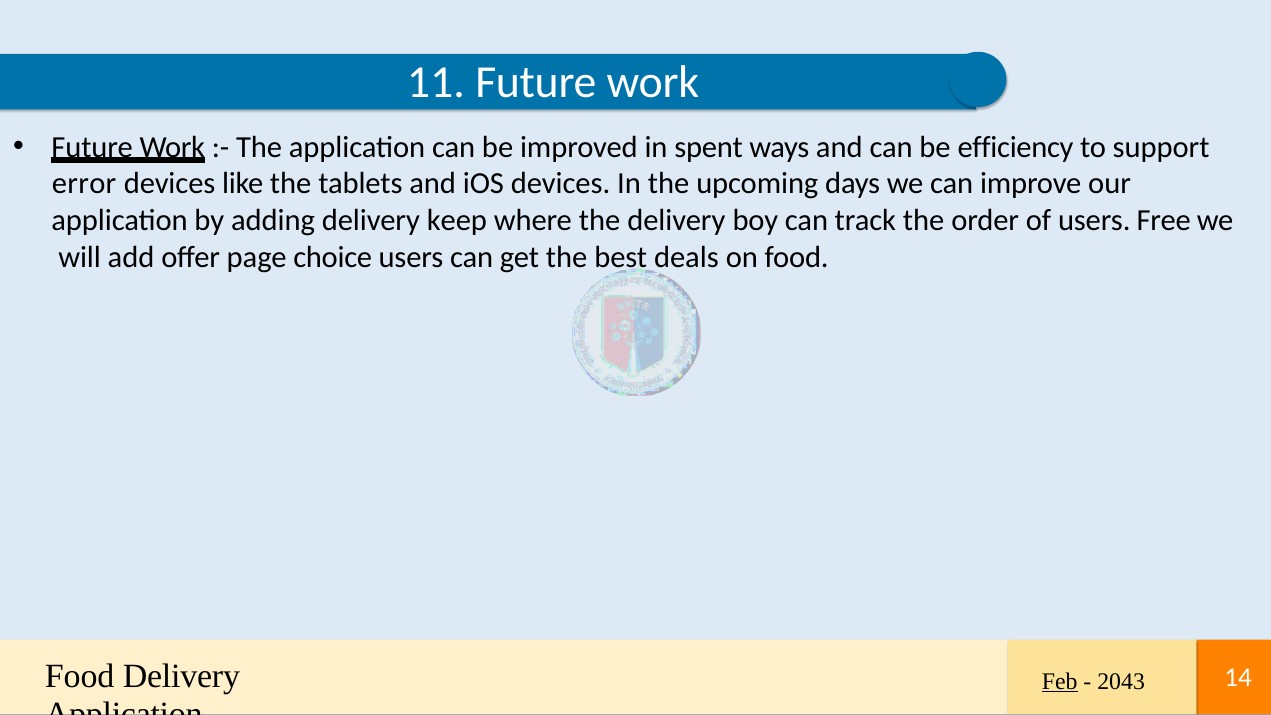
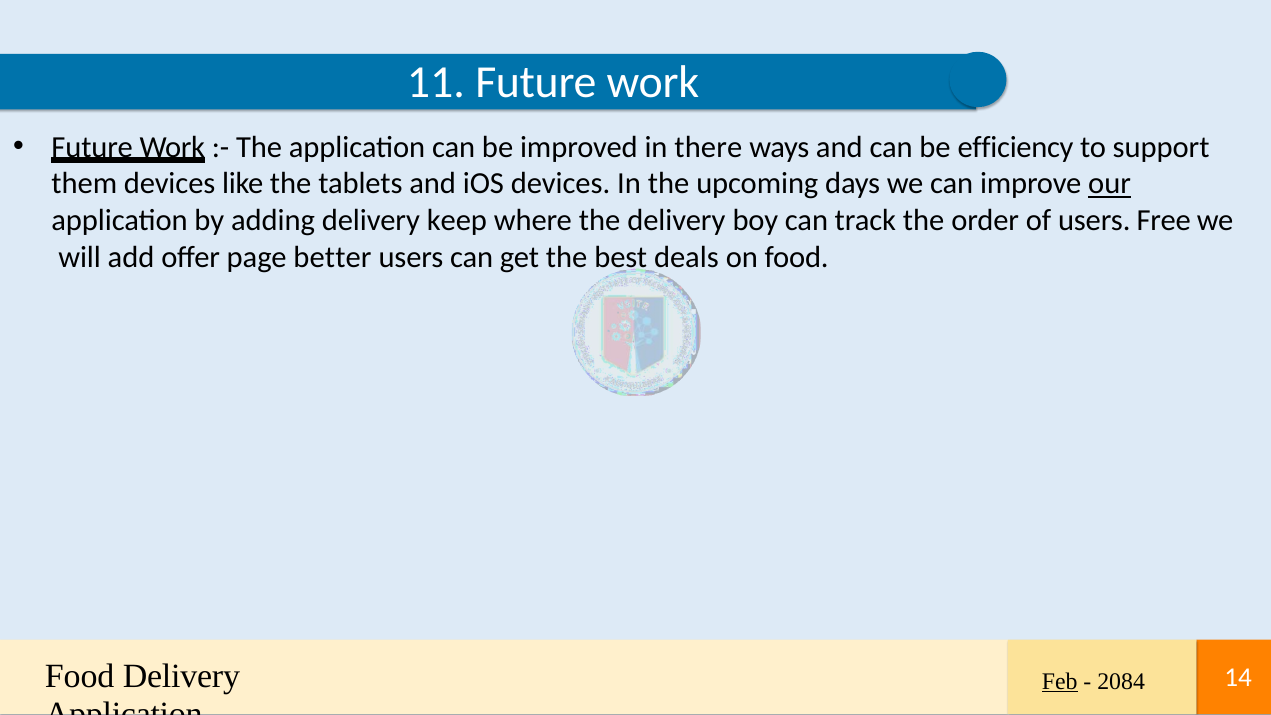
spent: spent -> there (708, 147)
error: error -> them (84, 184)
our underline: none -> present (1110, 184)
choice: choice -> better (333, 257)
2043: 2043 -> 2084 (1121, 681)
